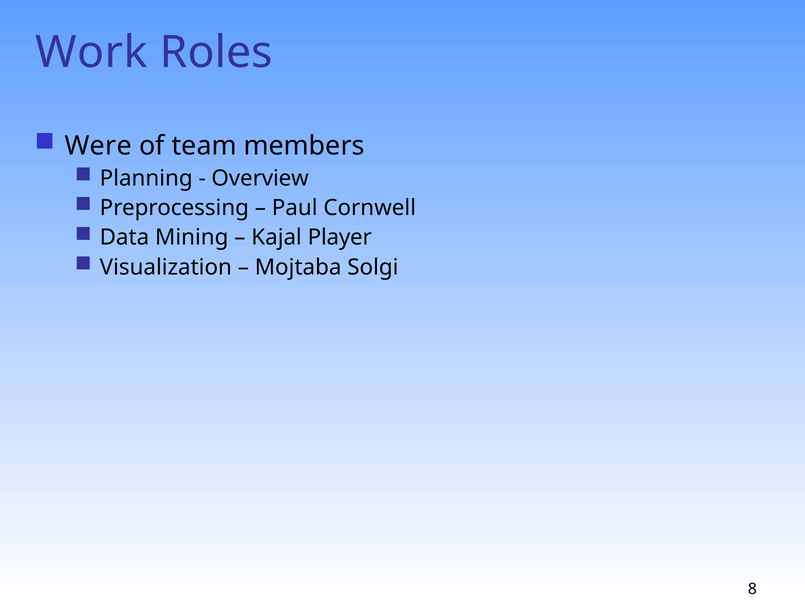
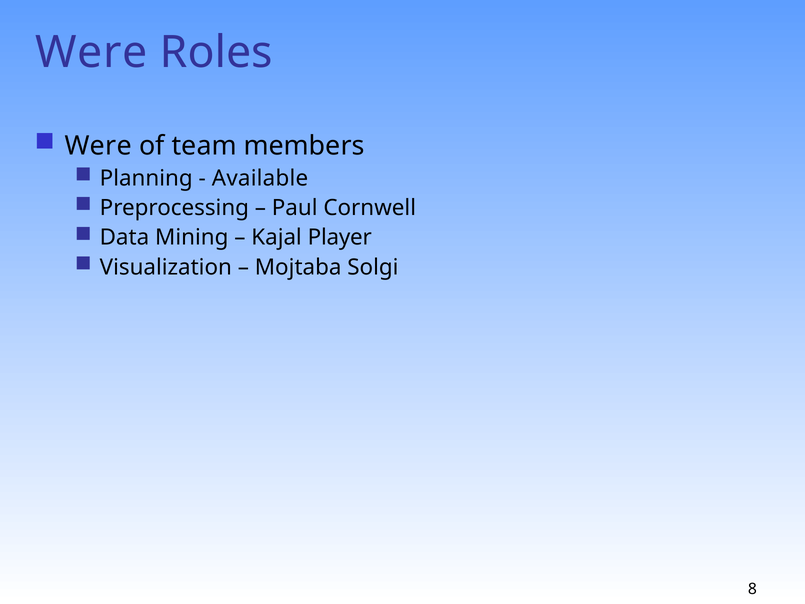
Work: Work -> Were (91, 53)
Overview: Overview -> Available (260, 178)
